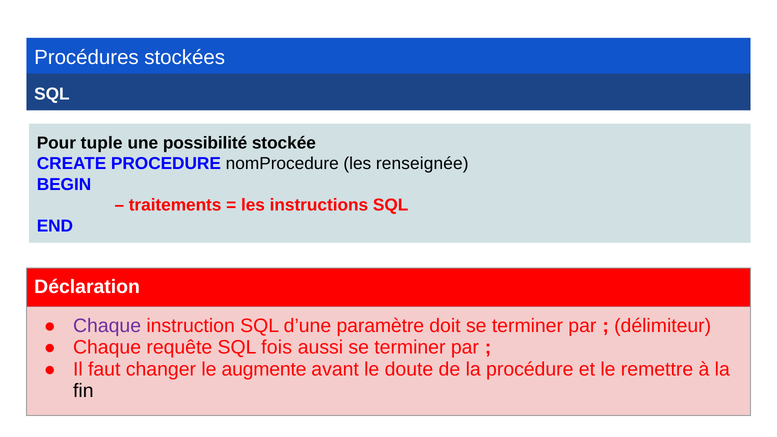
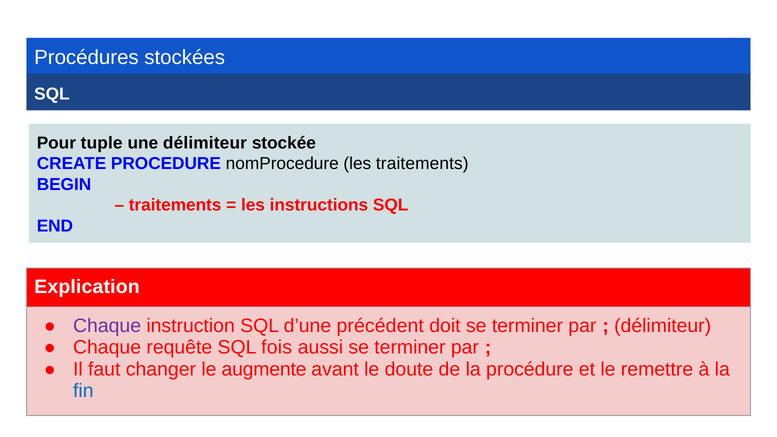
une possibilité: possibilité -> délimiteur (205, 143)
les renseignée: renseignée -> traitements (422, 164)
Déclaration: Déclaration -> Explication (87, 287)
paramètre: paramètre -> précédent (380, 326)
fin colour: black -> blue (83, 391)
